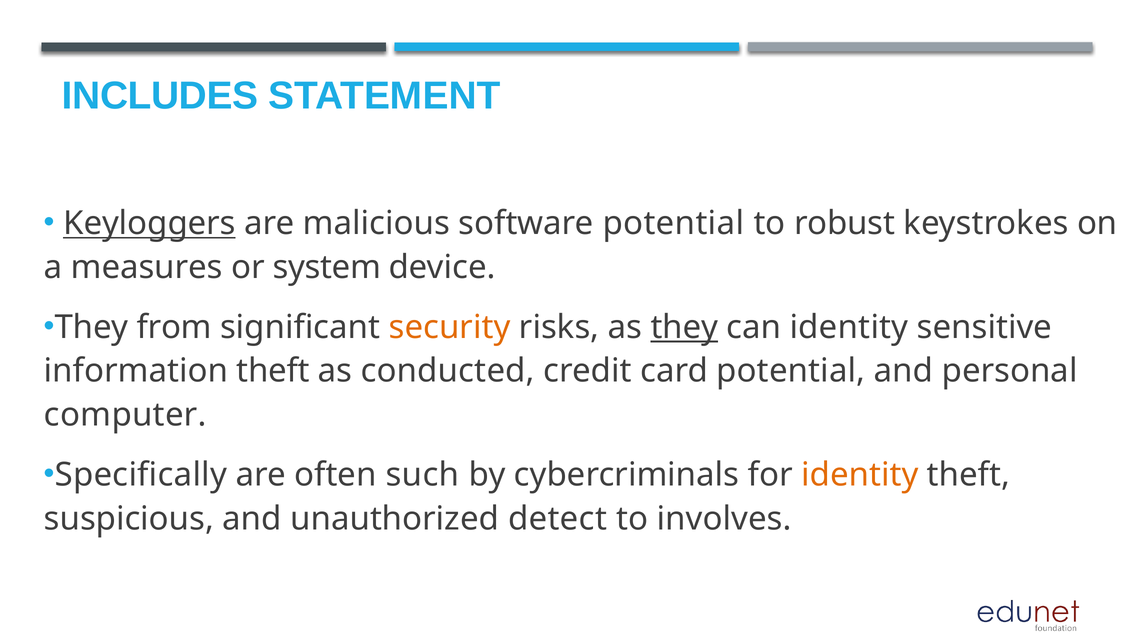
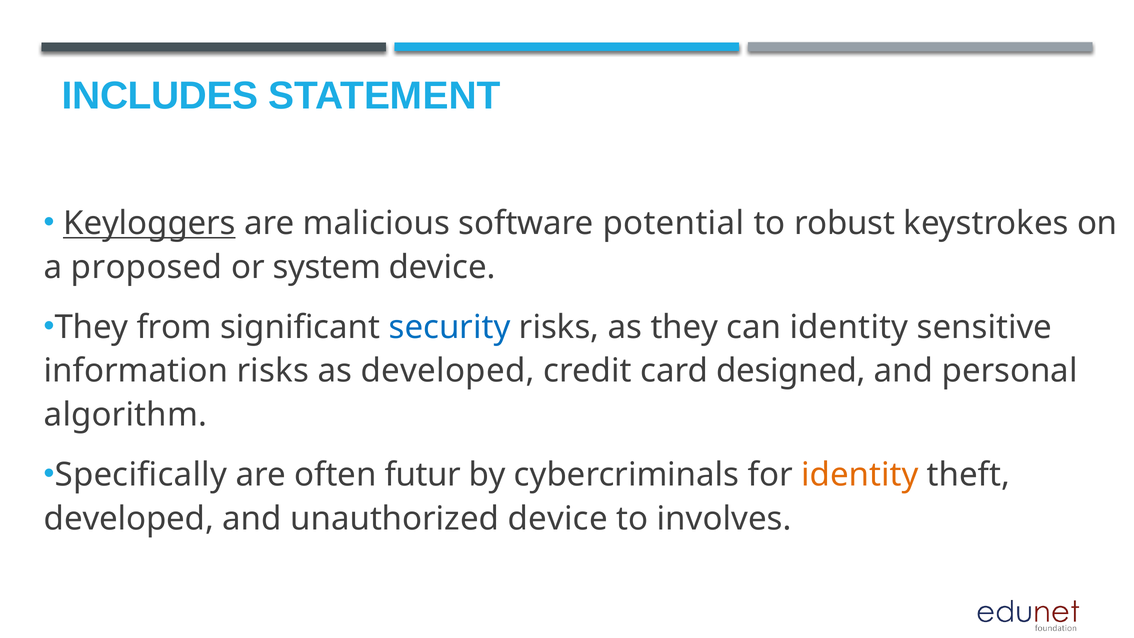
measures: measures -> proposed (147, 267)
security colour: orange -> blue (450, 327)
they underline: present -> none (684, 327)
information theft: theft -> risks (273, 371)
as conducted: conducted -> developed (448, 371)
card potential: potential -> designed (791, 371)
computer: computer -> algorithm (125, 415)
such: such -> futur (423, 475)
suspicious: suspicious -> developed (129, 519)
unauthorized detect: detect -> device (558, 519)
